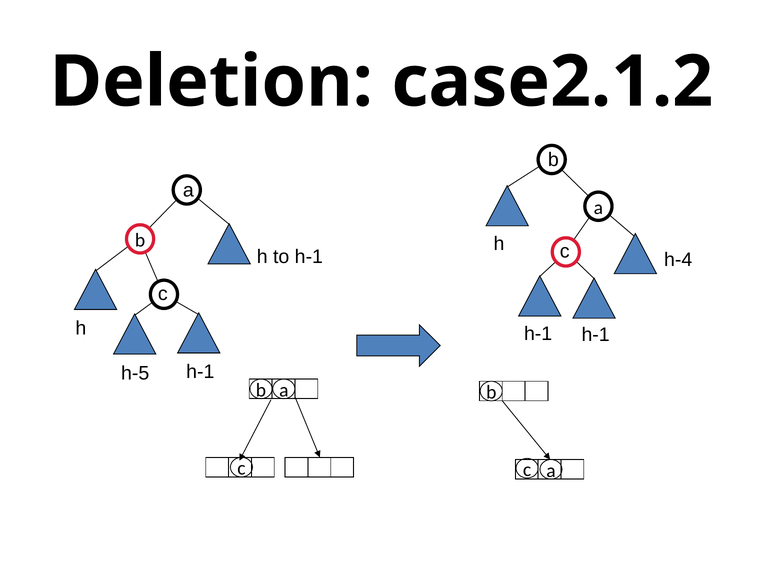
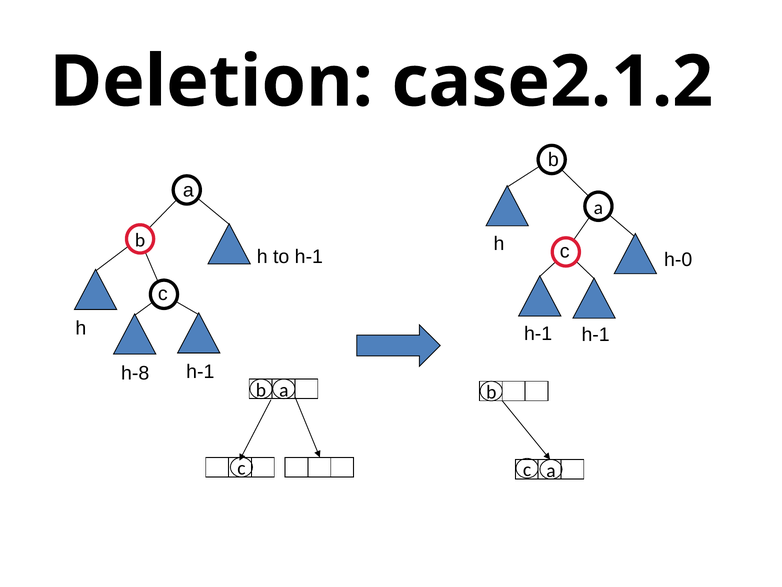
h-4: h-4 -> h-0 (678, 260)
h-5: h-5 -> h-8 (135, 373)
